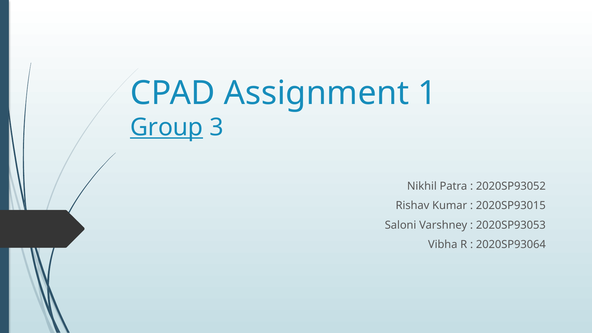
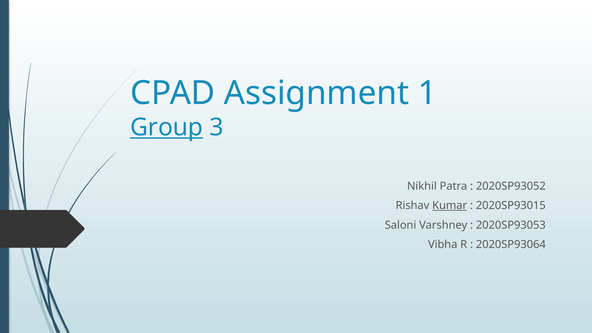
Kumar underline: none -> present (450, 206)
